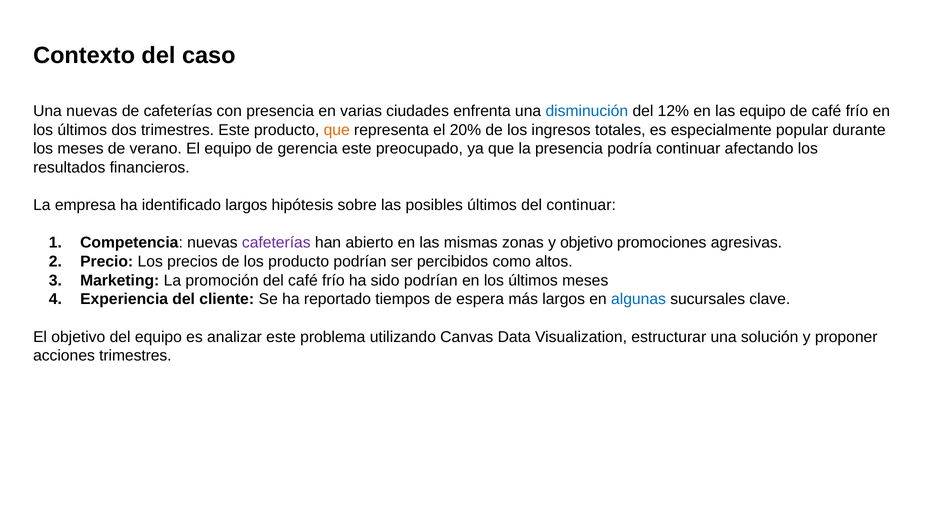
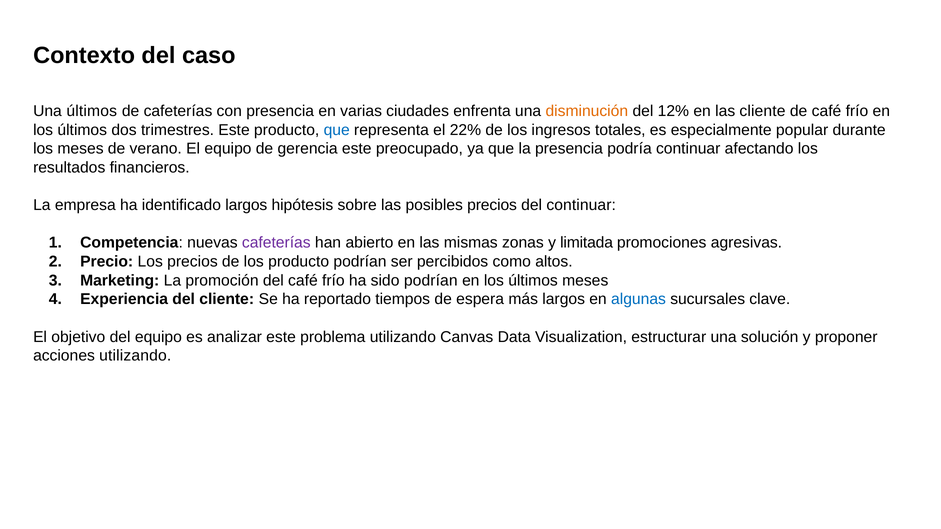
Una nuevas: nuevas -> últimos (92, 111)
disminución colour: blue -> orange (587, 111)
las equipo: equipo -> cliente (762, 111)
que colour: orange -> blue (337, 130)
20%: 20% -> 22% (465, 130)
posibles últimos: últimos -> precios (492, 205)
y objetivo: objetivo -> limitada (587, 243)
acciones trimestres: trimestres -> utilizando (135, 356)
